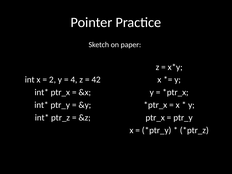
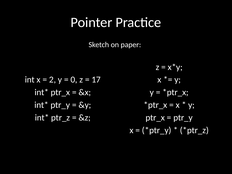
4: 4 -> 0 (74, 80)
42: 42 -> 17 (96, 80)
